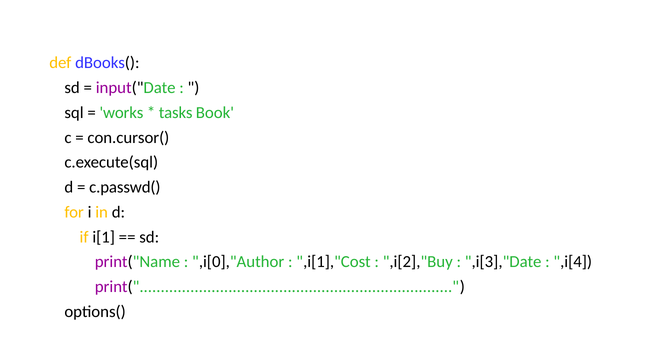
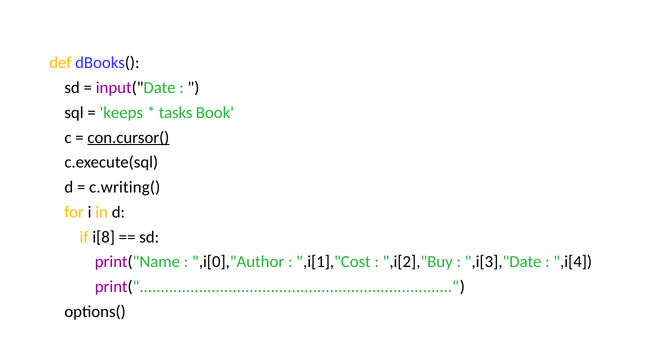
works: works -> keeps (121, 113)
con.cursor( underline: none -> present (128, 138)
c.passwd(: c.passwd( -> c.writing( (125, 187)
i[1: i[1 -> i[8 (104, 237)
